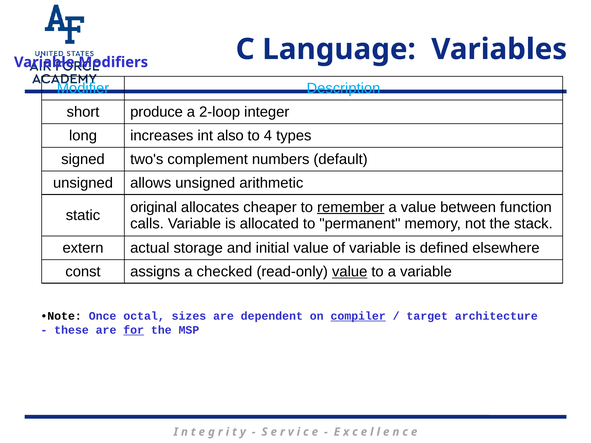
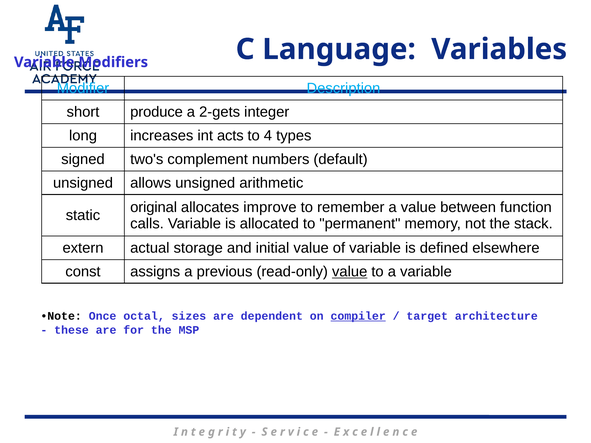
2-loop: 2-loop -> 2-gets (220, 112)
also: also -> acts (230, 136)
cheaper: cheaper -> improve (270, 207)
remember underline: present -> none (351, 207)
checked: checked -> previous (225, 272)
for underline: present -> none (134, 330)
